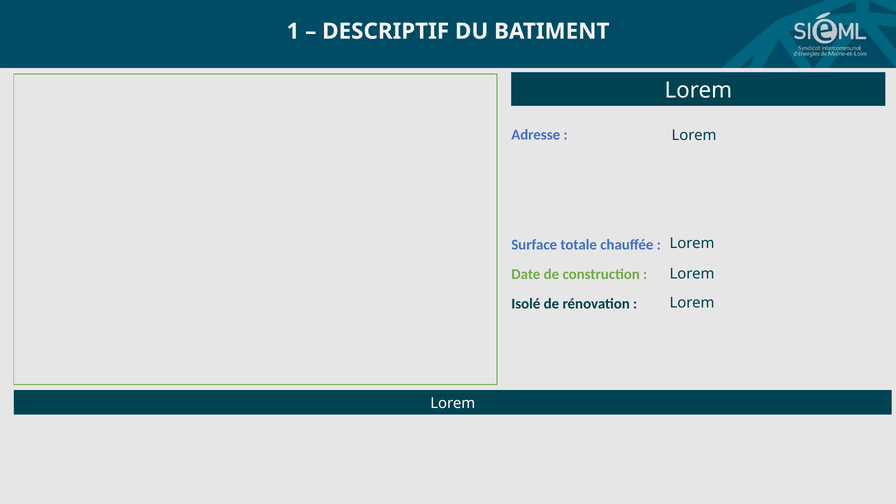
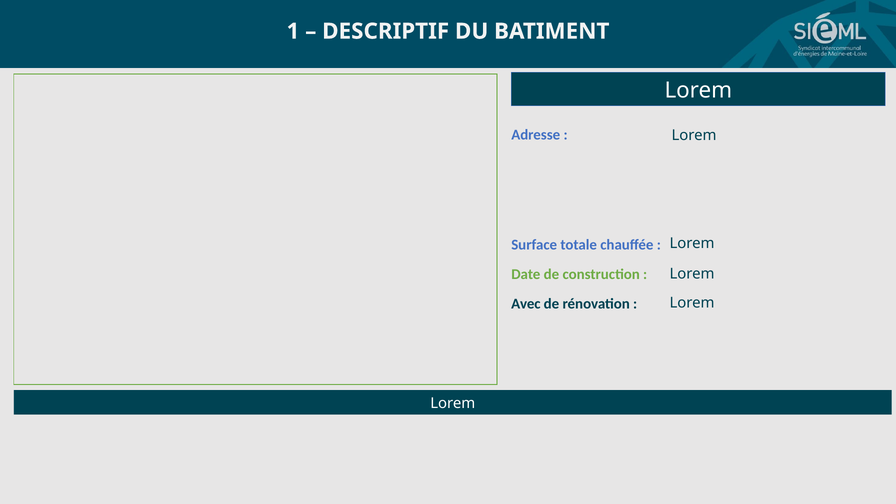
Isolé: Isolé -> Avec (526, 304)
